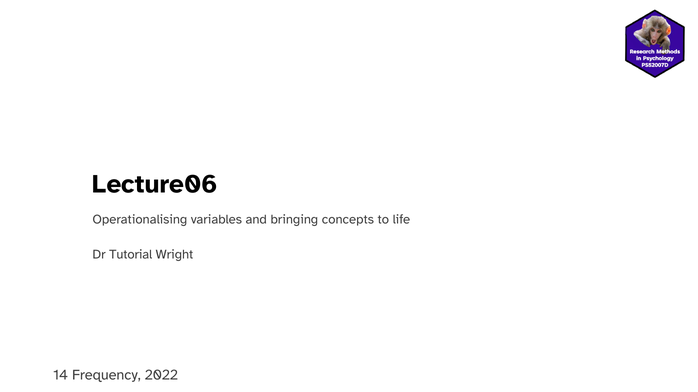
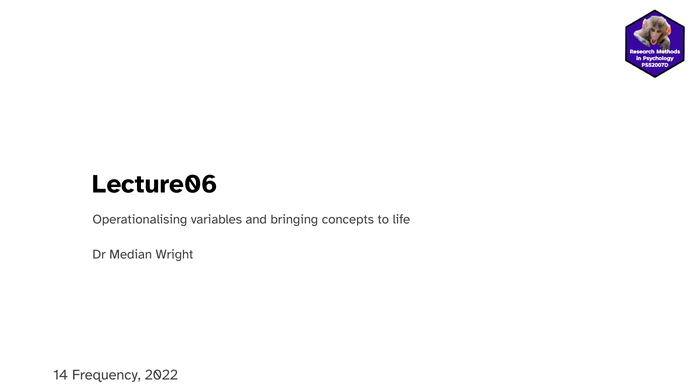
Tutorial: Tutorial -> Median (131, 255)
